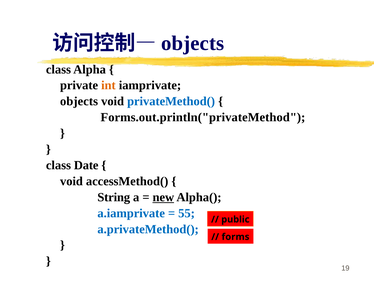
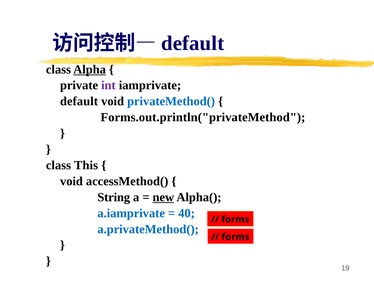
objects: objects -> default (193, 43)
Alpha underline: none -> present (90, 69)
int colour: orange -> purple (108, 85)
objects: objects -> default (79, 101)
Date: Date -> This (86, 165)
55: 55 -> 40 (187, 213)
public: public -> forms (235, 219)
